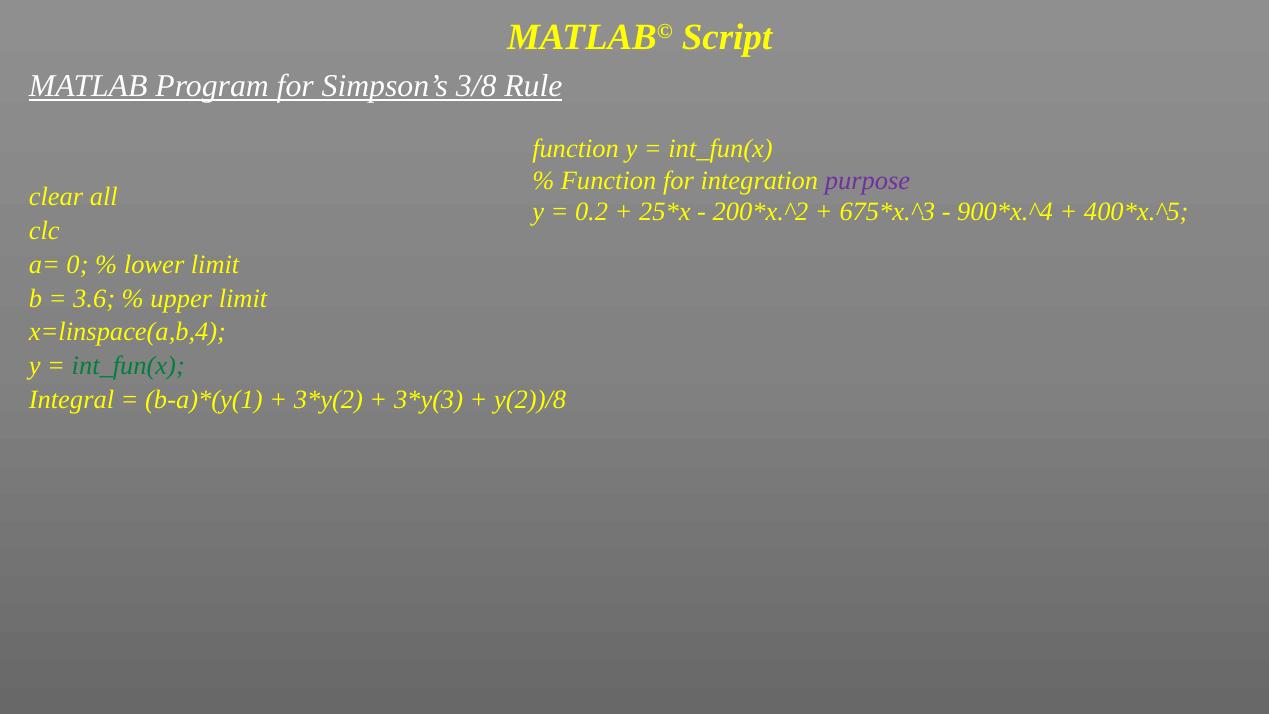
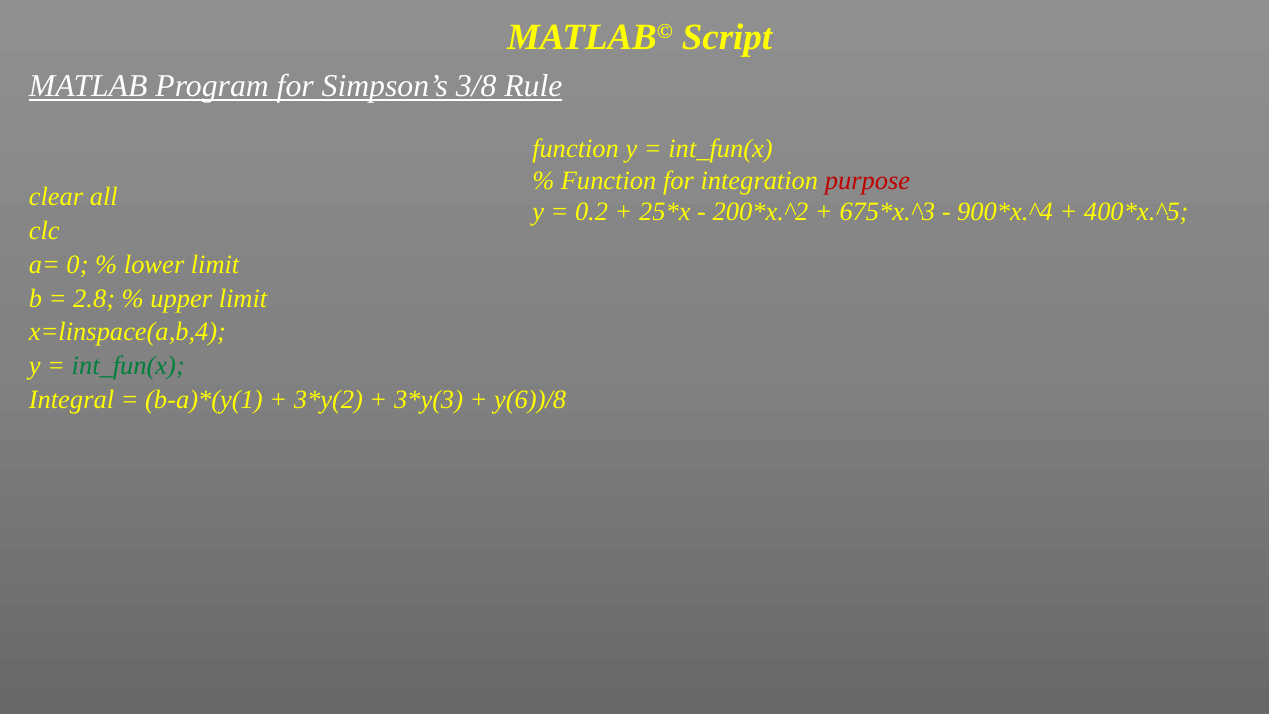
purpose colour: purple -> red (867, 180)
3.6: 3.6 -> 2.8 (94, 298)
y(2))/8: y(2))/8 -> y(6))/8 (530, 400)
